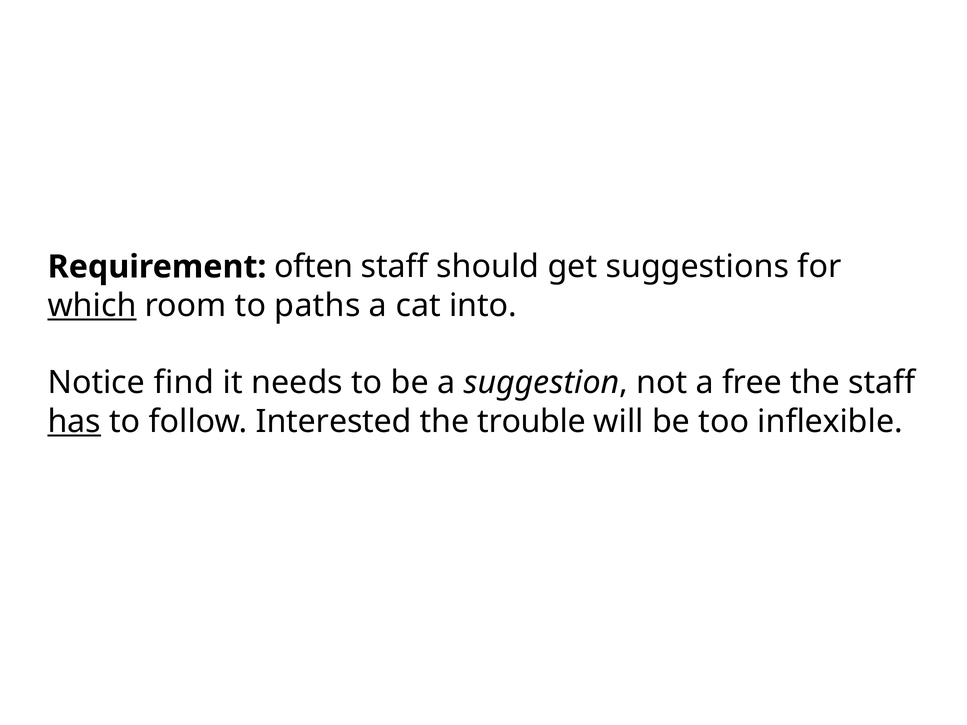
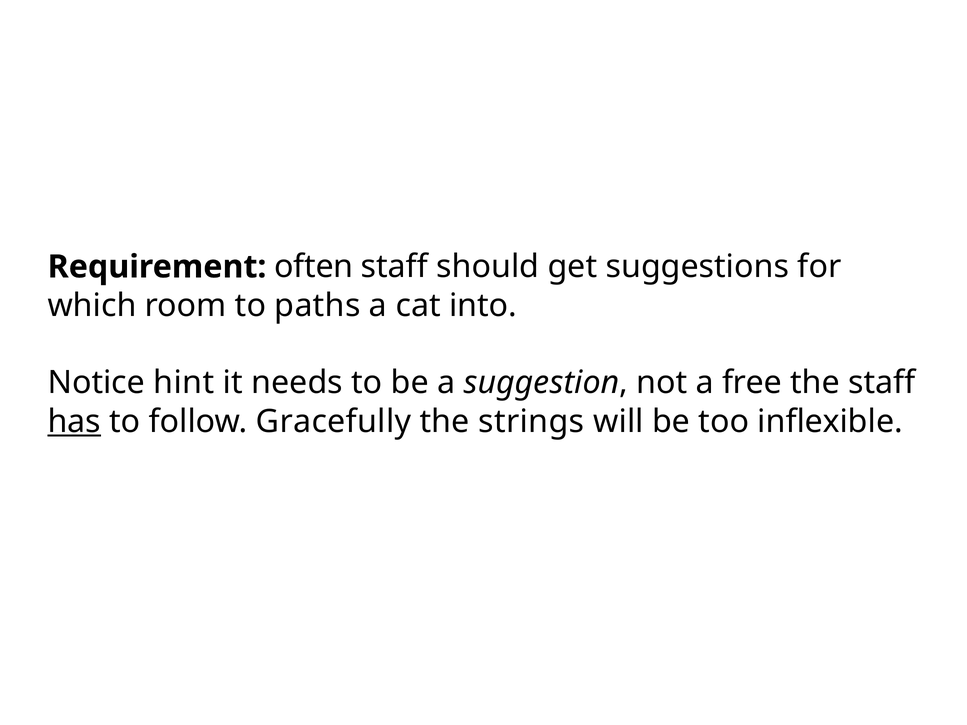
which underline: present -> none (92, 306)
find: find -> hint (184, 383)
Interested: Interested -> Gracefully (334, 422)
trouble: trouble -> strings (531, 422)
